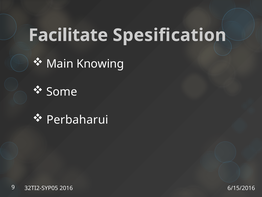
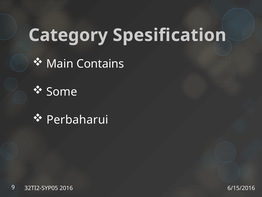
Facilitate: Facilitate -> Category (68, 35)
Knowing: Knowing -> Contains (100, 64)
